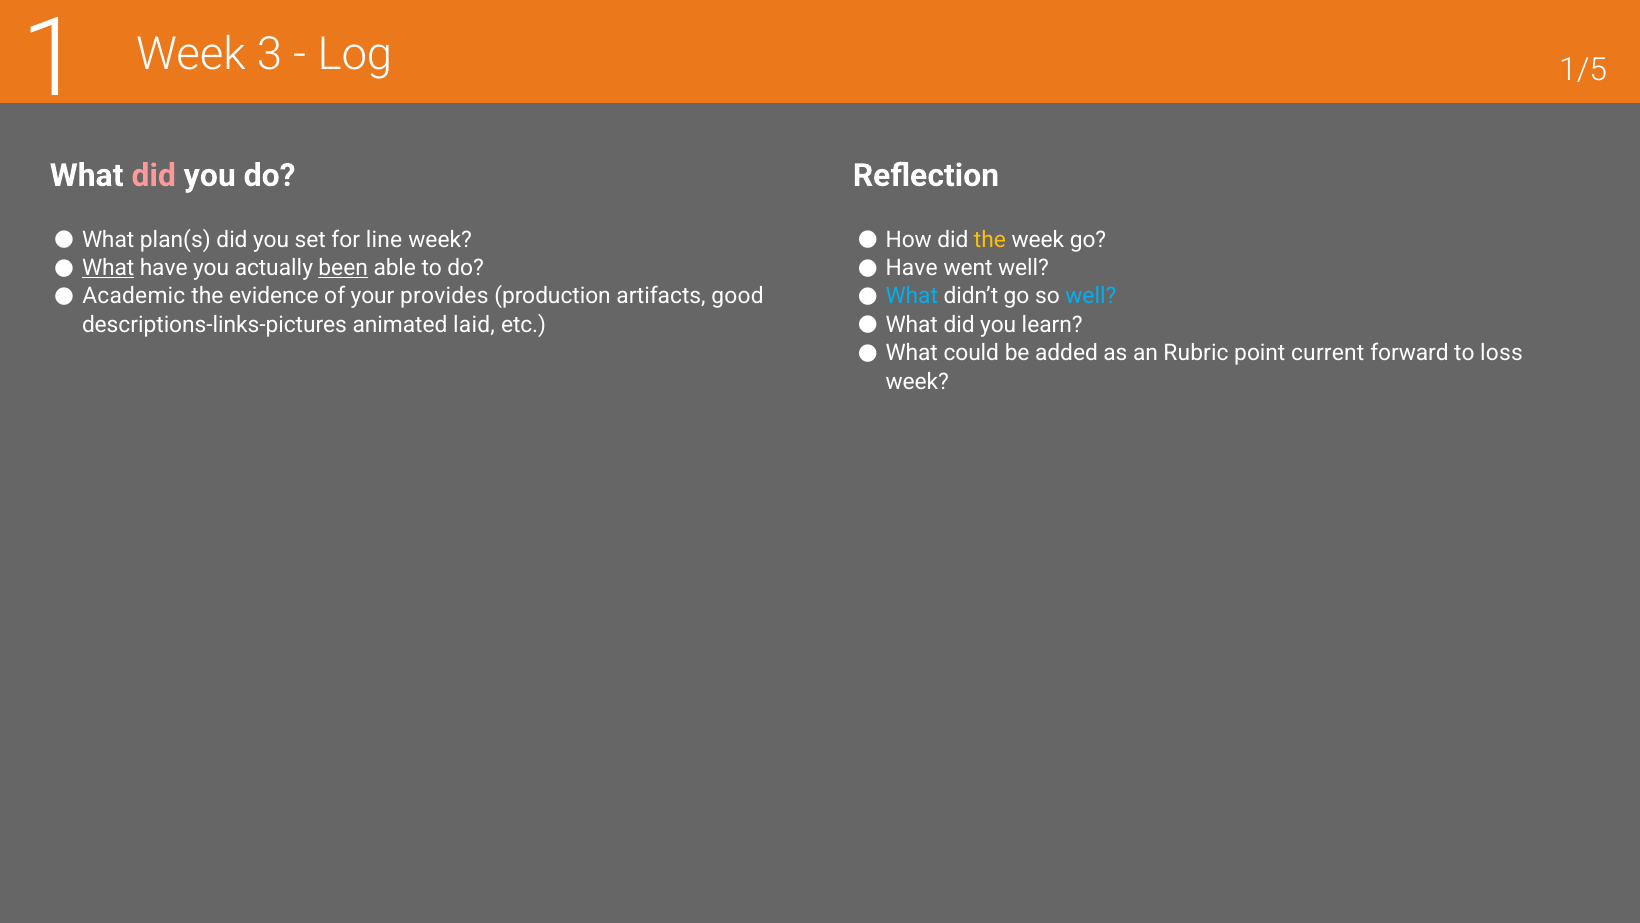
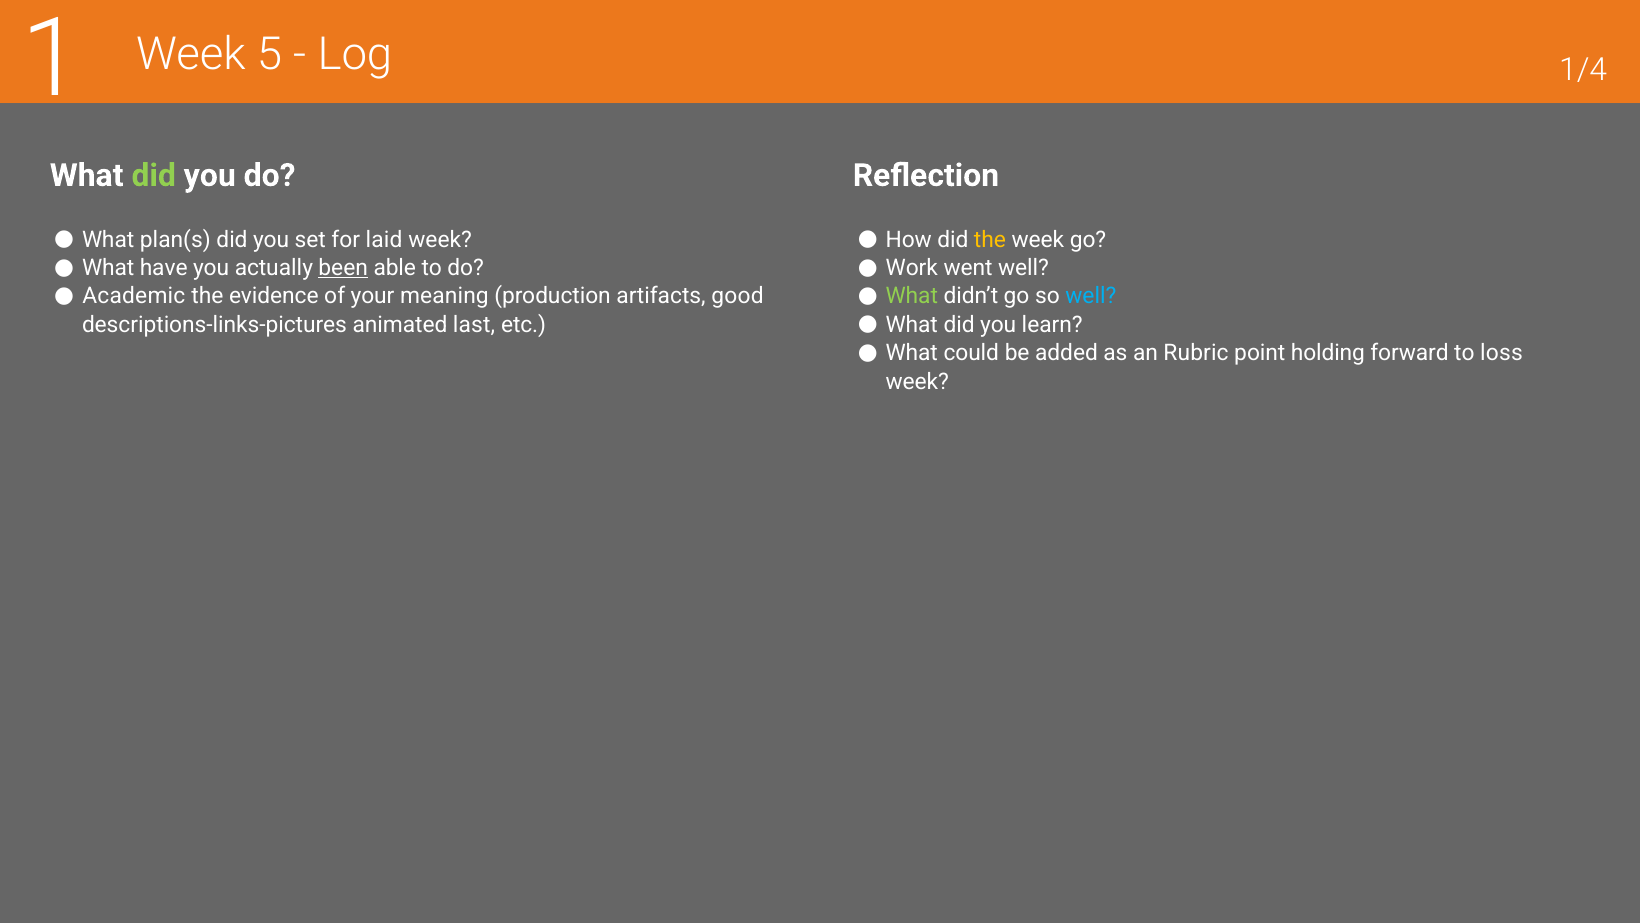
3: 3 -> 5 (270, 54)
1/5: 1/5 -> 1/4 (1583, 70)
did colour: pink -> light green (154, 175)
line: line -> laid (384, 239)
What underline: present -> none (108, 268)
Have: Have -> Work (912, 268)
provides: provides -> meaning (444, 296)
What colour: light blue -> light green (912, 296)
laid: laid -> last (474, 325)
current: current -> holding (1328, 353)
